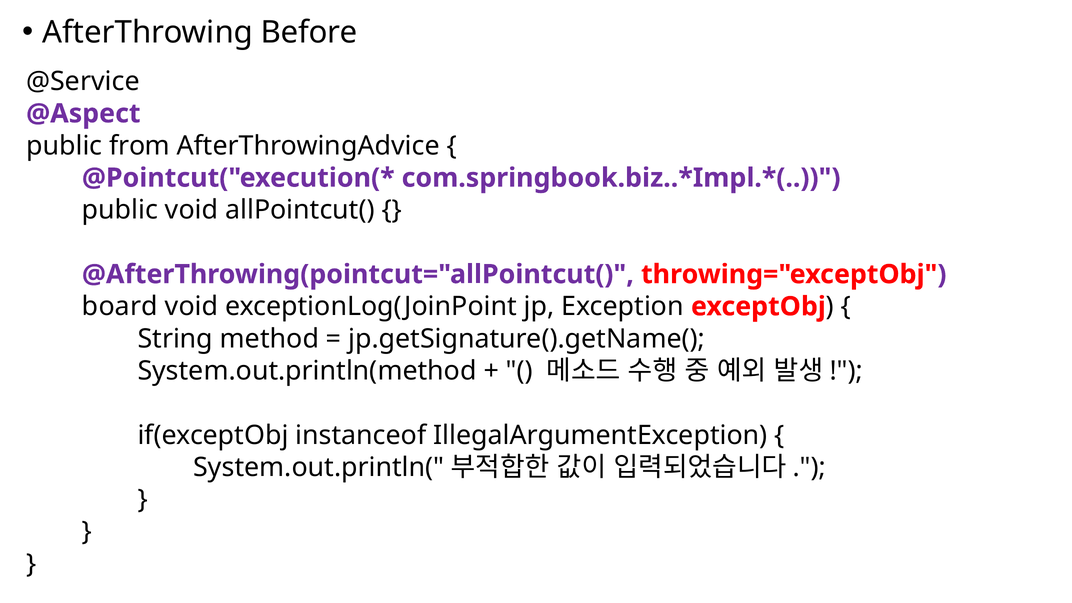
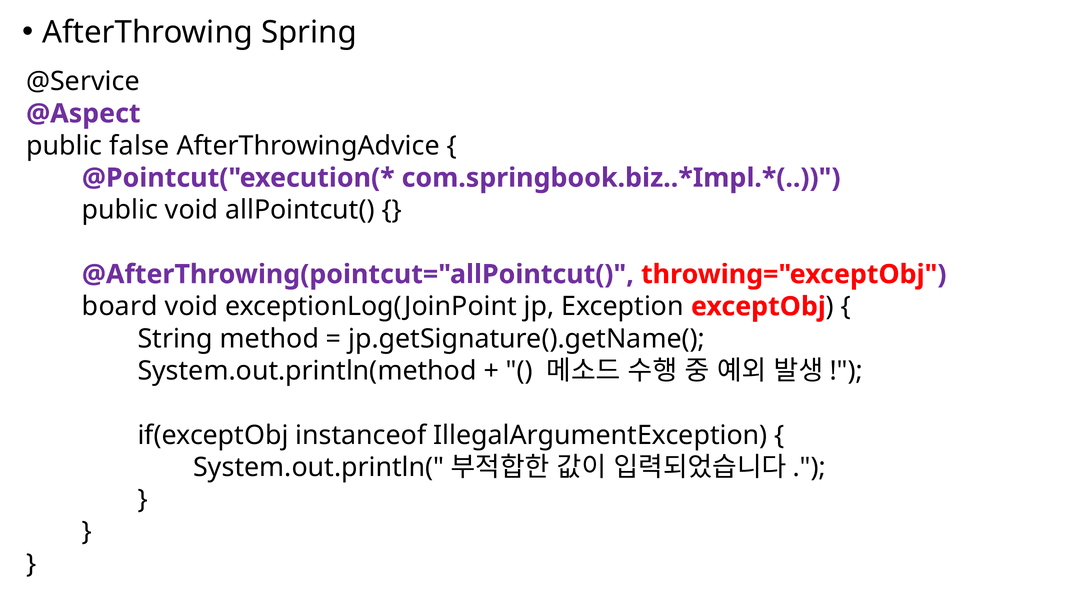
Before: Before -> Spring (309, 32)
from: from -> false (139, 146)
